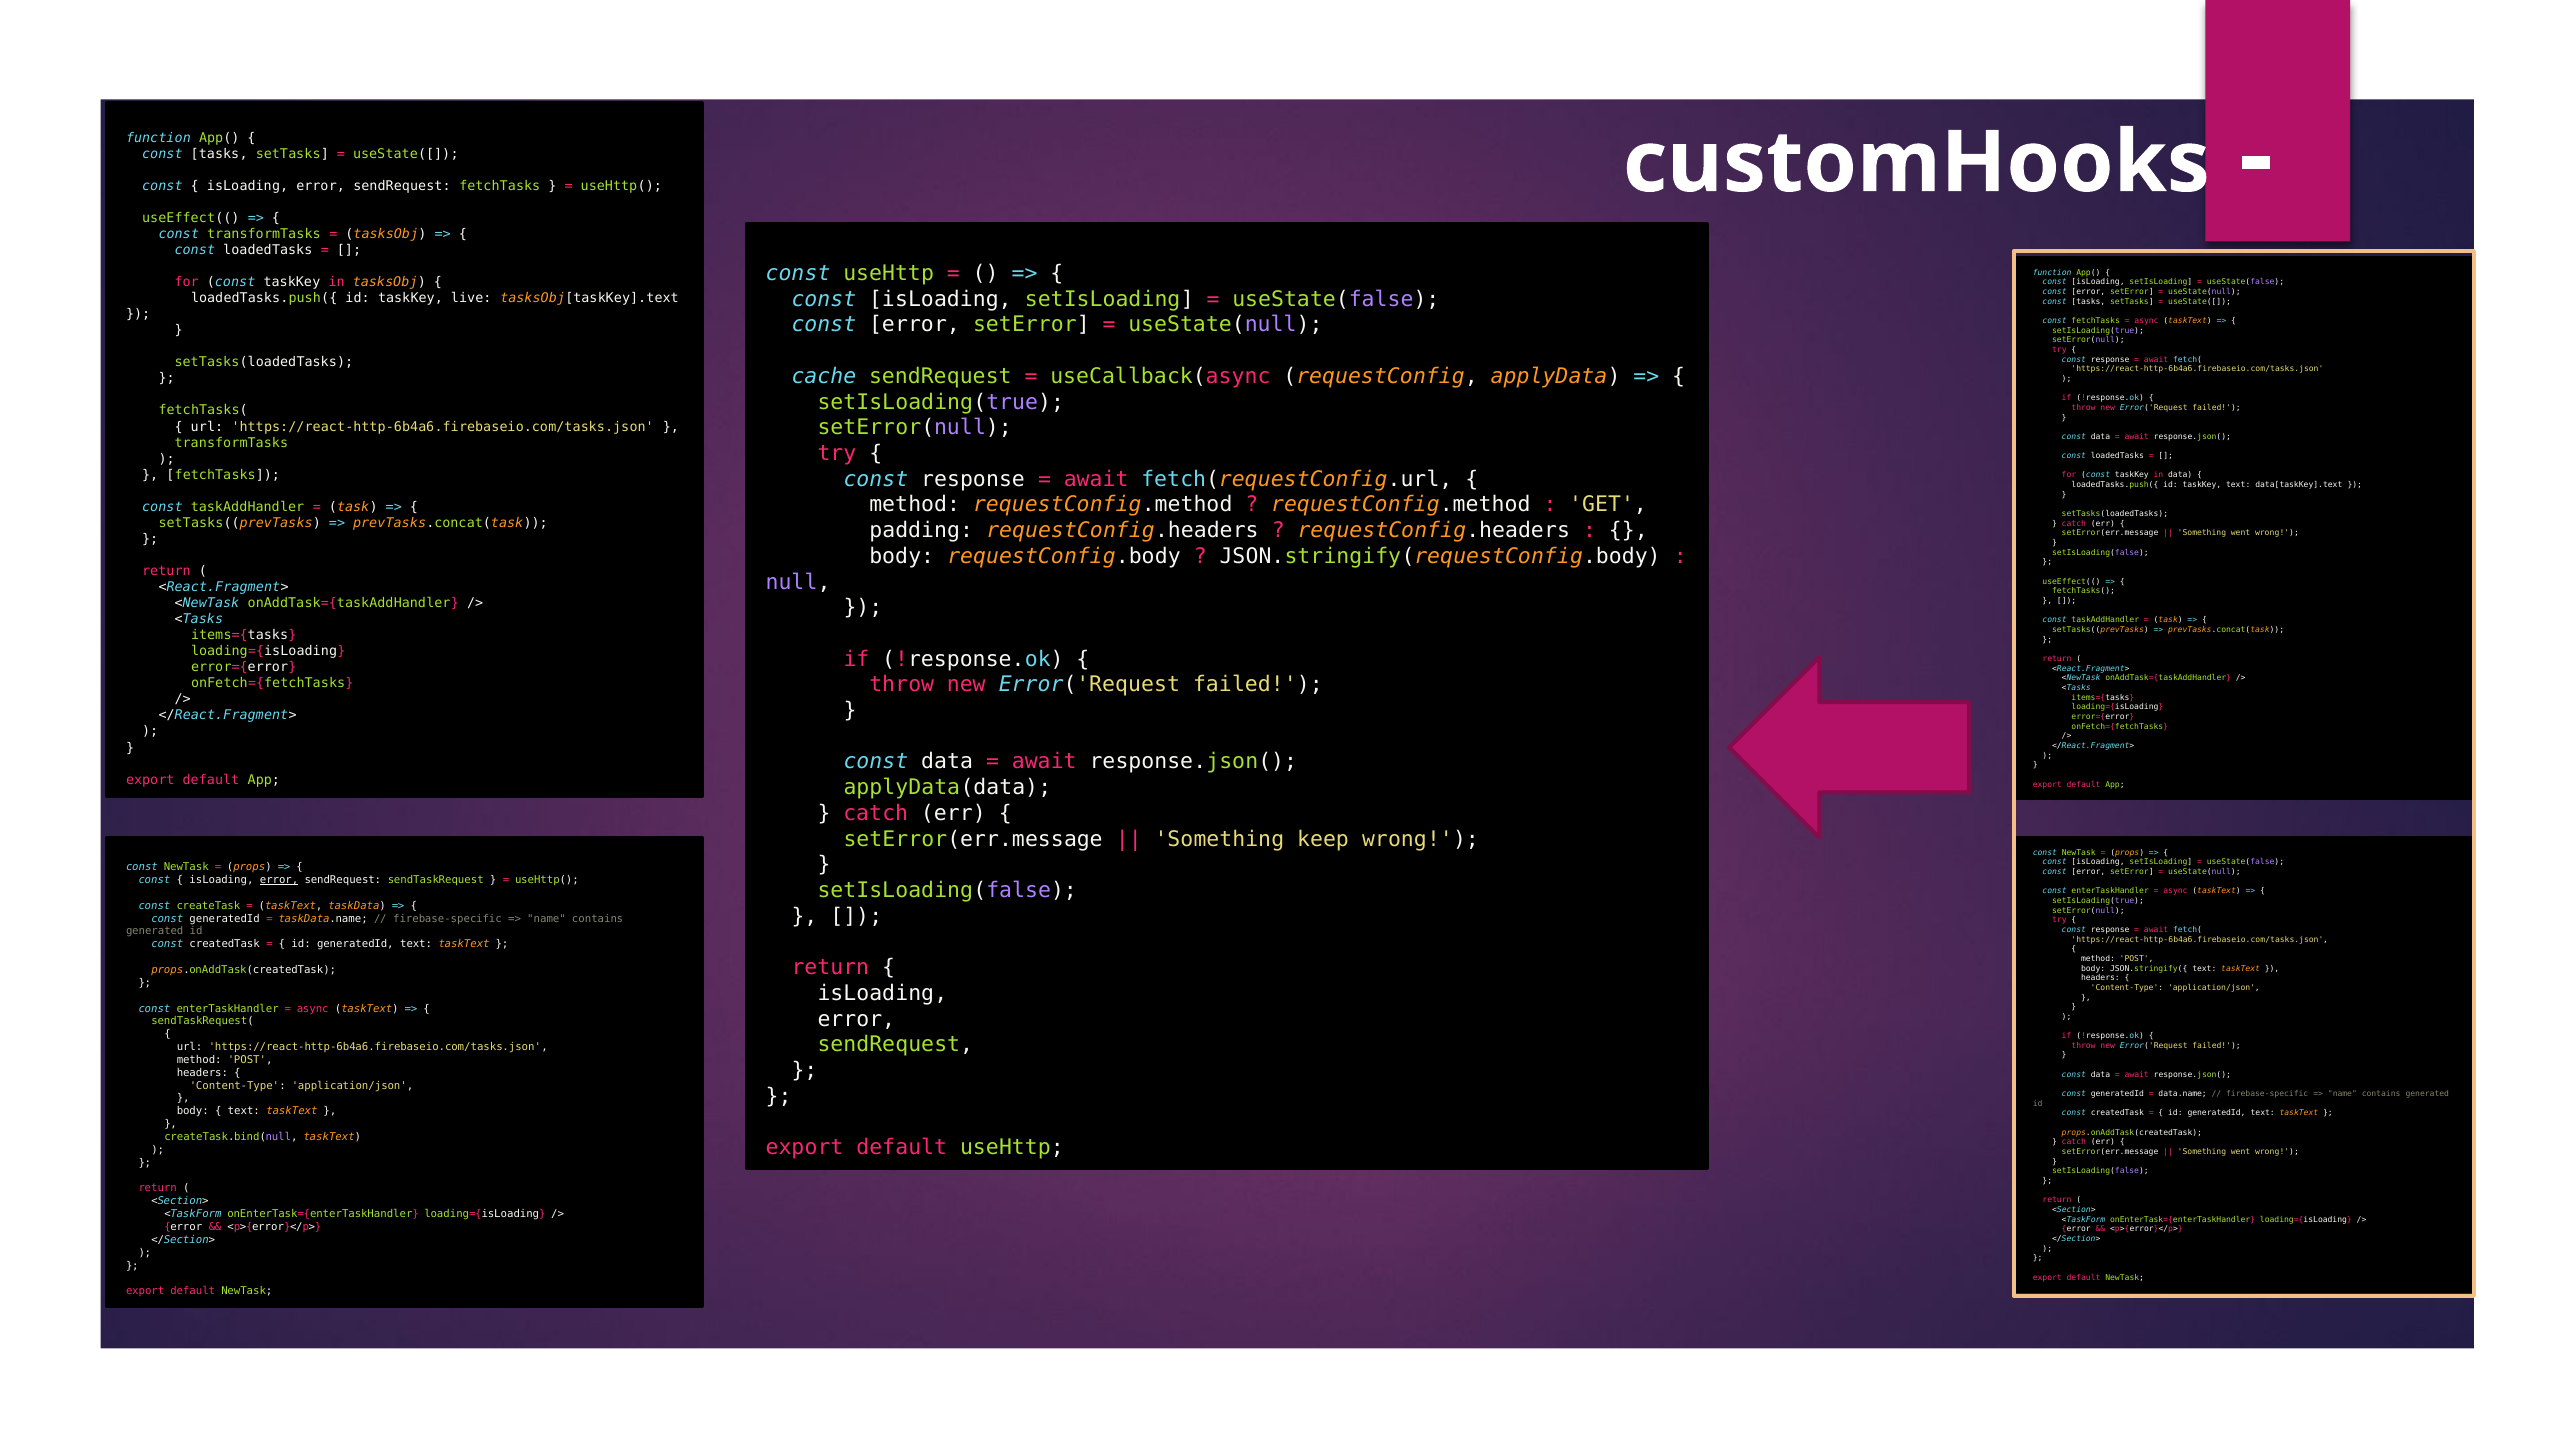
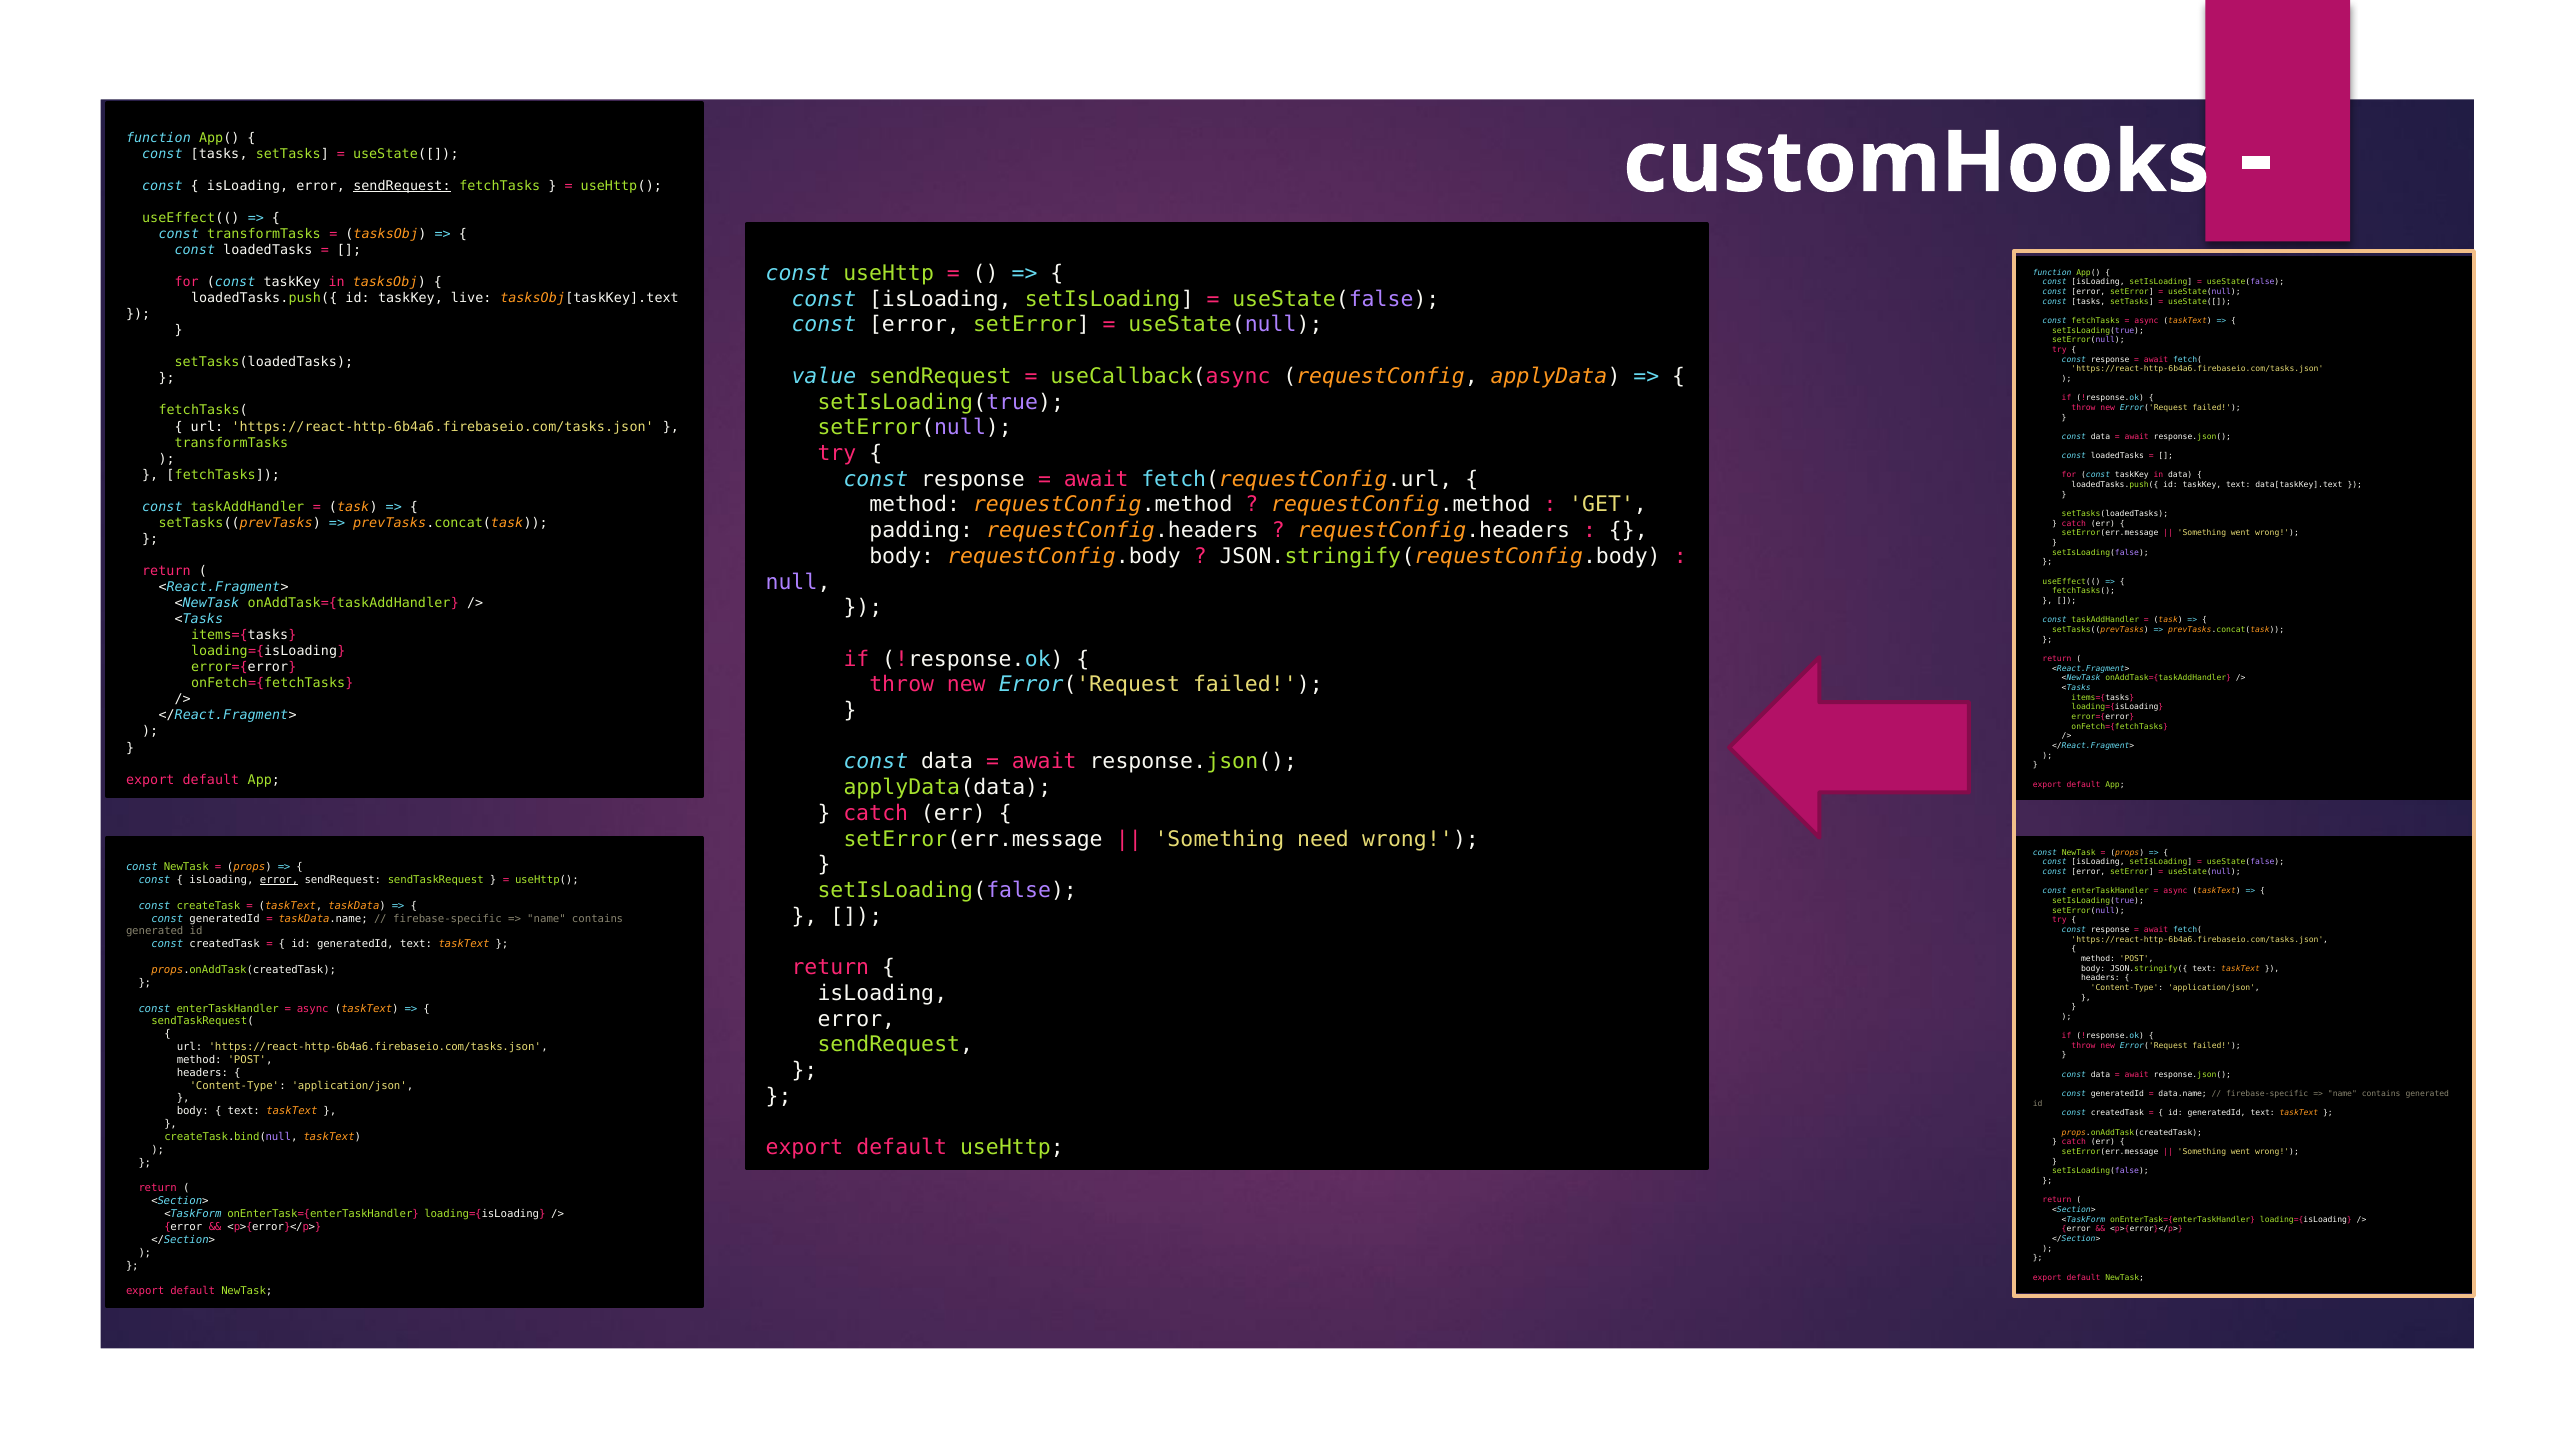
sendRequest underline: none -> present (402, 186)
cache: cache -> value (824, 376)
keep: keep -> need (1323, 839)
